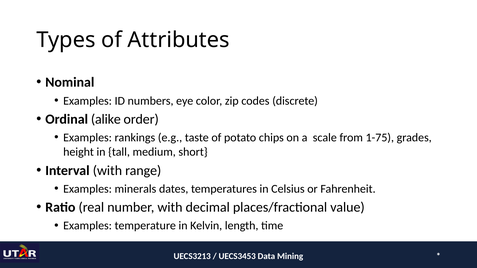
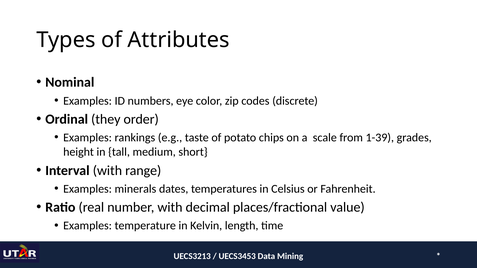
alike: alike -> they (106, 119)
1-75: 1-75 -> 1-39 (380, 138)
